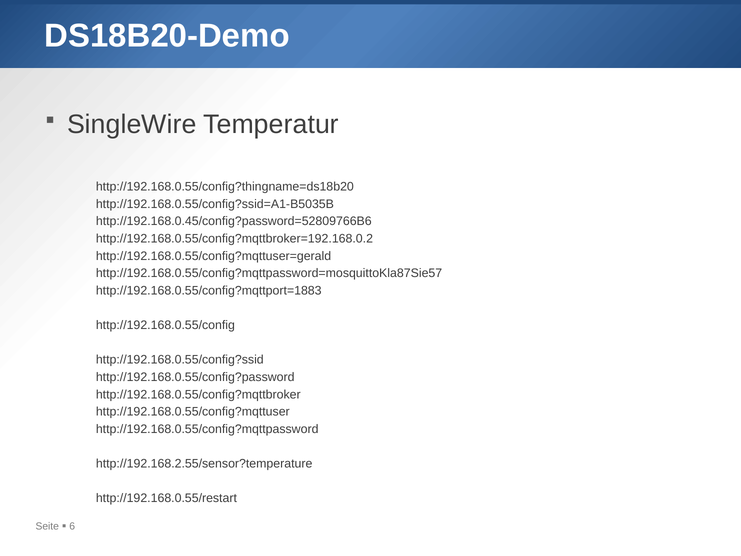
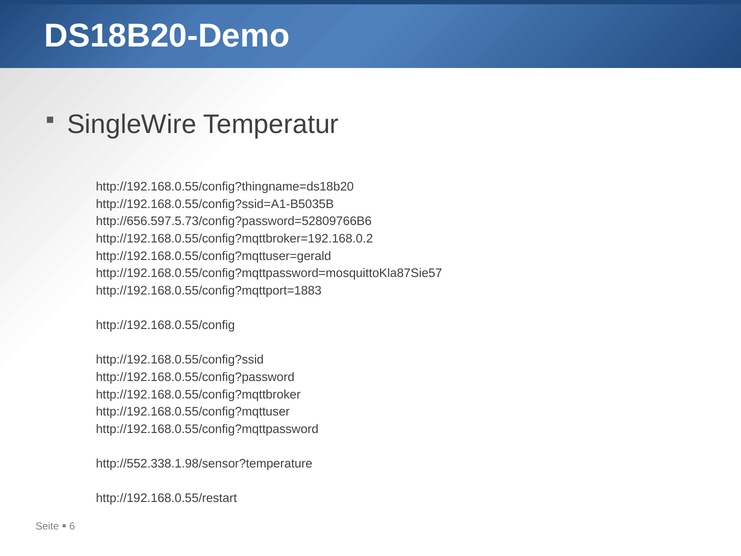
http://192.168.0.45/config?password=52809766B6: http://192.168.0.45/config?password=52809766B6 -> http://656.597.5.73/config?password=52809766B6 (234, 221)
http://192.168.2.55/sensor?temperature: http://192.168.2.55/sensor?temperature -> http://552.338.1.98/sensor?temperature (204, 464)
